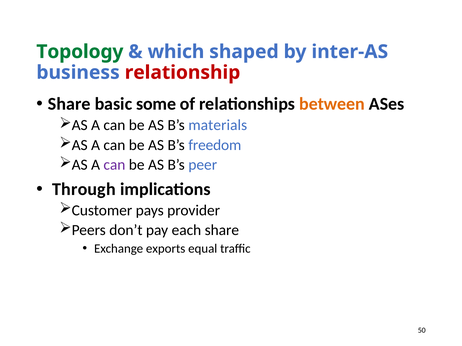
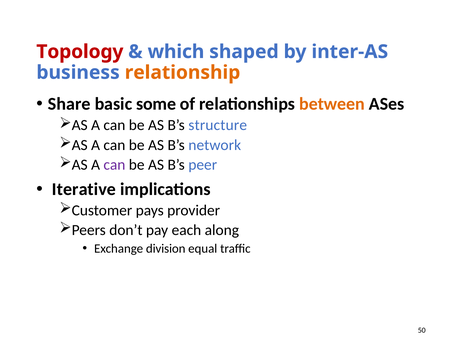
Topology colour: green -> red (80, 52)
relationship colour: red -> orange (183, 73)
materials: materials -> structure (218, 125)
freedom: freedom -> network (215, 145)
Through: Through -> Iterative (84, 189)
each share: share -> along (222, 231)
exports: exports -> division (166, 249)
